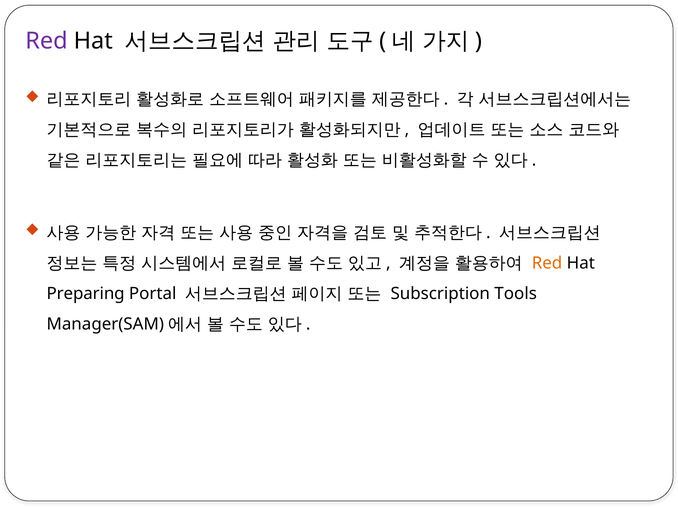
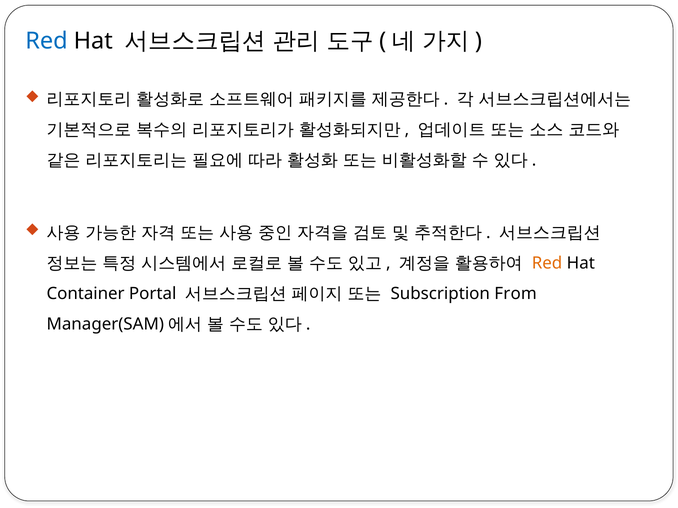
Red colour: purple -> blue (46, 41)
Preparing: Preparing -> Container (86, 294)
Tools: Tools -> From (516, 294)
